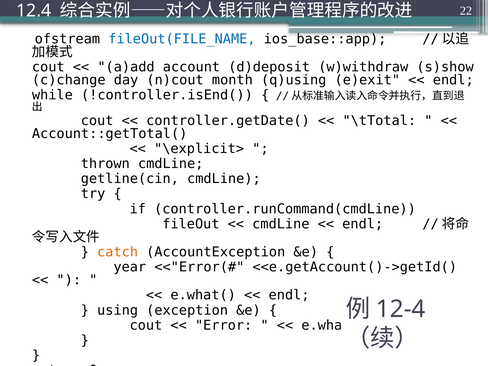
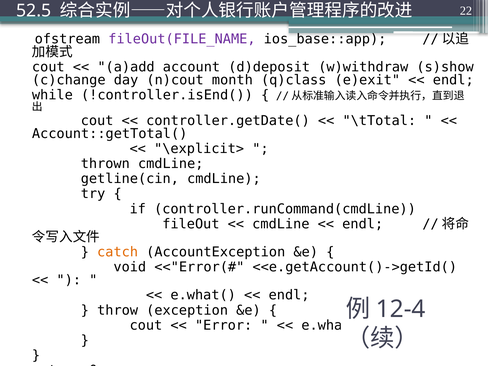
12.4: 12.4 -> 52.5 (34, 11)
fileOut(FILE_NAME colour: blue -> purple (182, 39)
q)using: q)using -> q)class (294, 80)
year: year -> void (130, 267)
using: using -> throw (118, 310)
